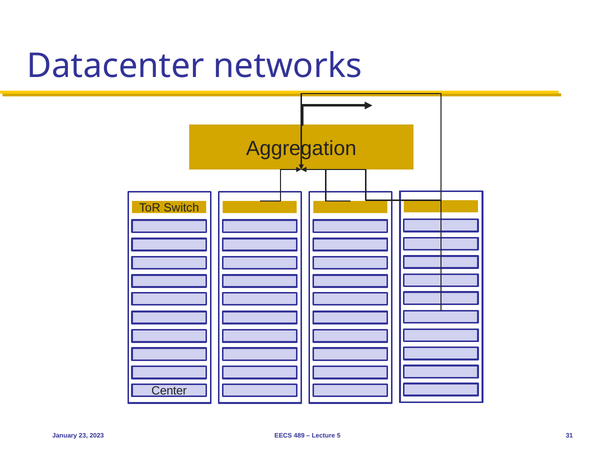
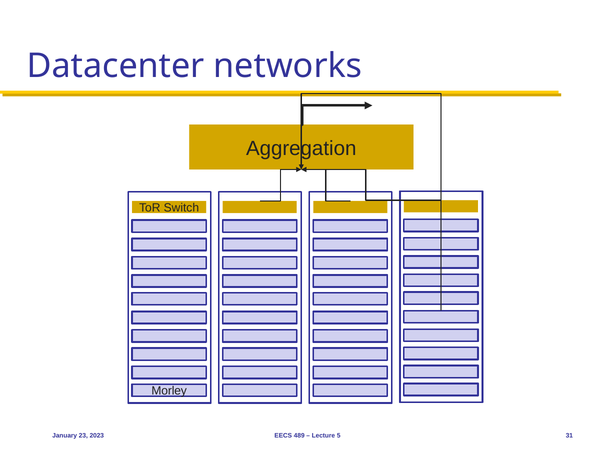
Center: Center -> Morley (169, 391)
